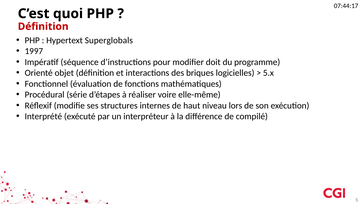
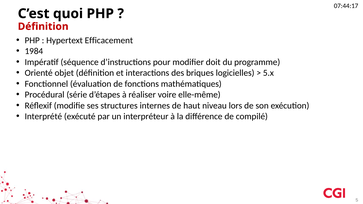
Superglobals: Superglobals -> Efficacement (109, 40)
1997: 1997 -> 1984 (34, 51)
